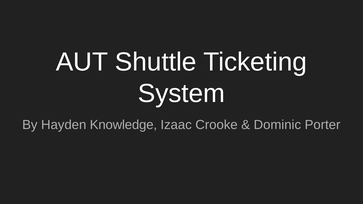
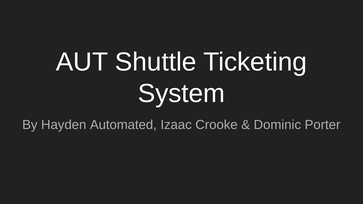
Knowledge: Knowledge -> Automated (123, 125)
